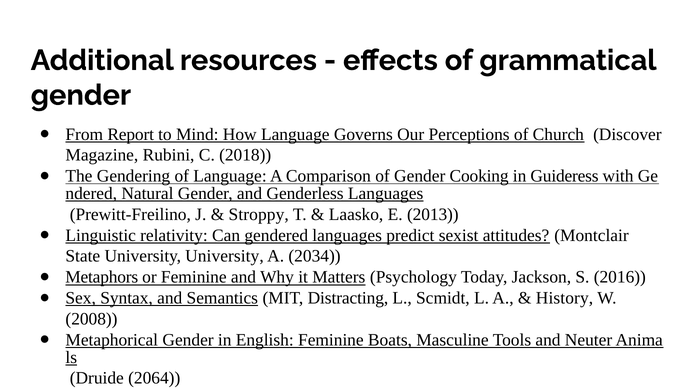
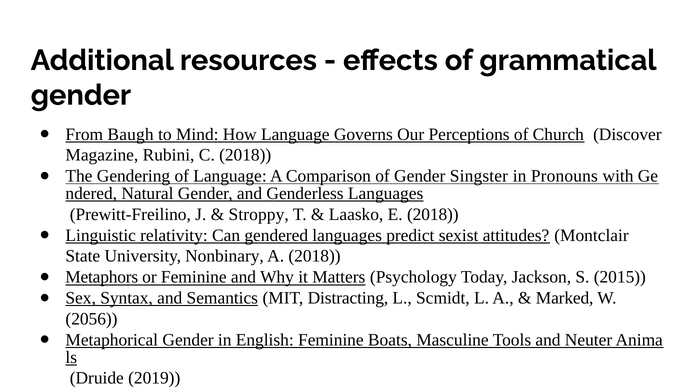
Report: Report -> Baugh (131, 134)
Cooking: Cooking -> Singster (479, 176)
Guideress: Guideress -> Pronouns (564, 176)
E 2013: 2013 -> 2018 (433, 214)
University University: University -> Nonbinary (225, 256)
A 2034: 2034 -> 2018 (315, 256)
2016: 2016 -> 2015 (620, 277)
History: History -> Marked (565, 298)
2008: 2008 -> 2056 (92, 319)
2064: 2064 -> 2019 (154, 378)
